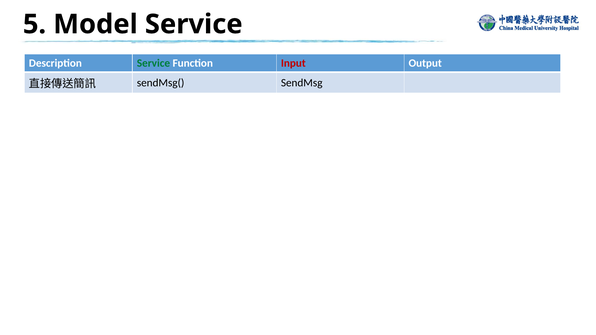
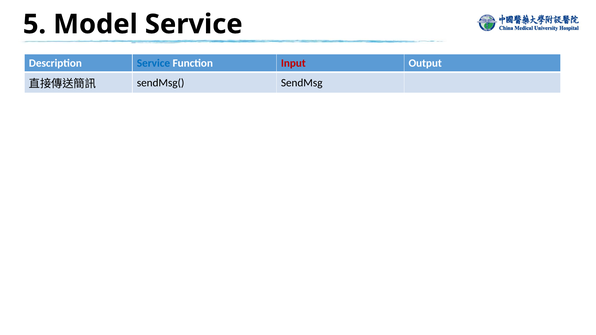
Service colour: green -> blue (153, 63)
